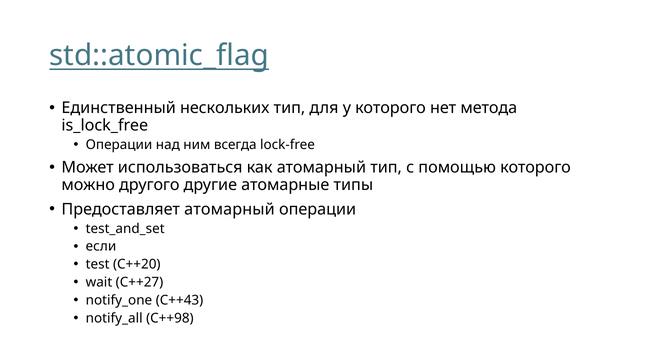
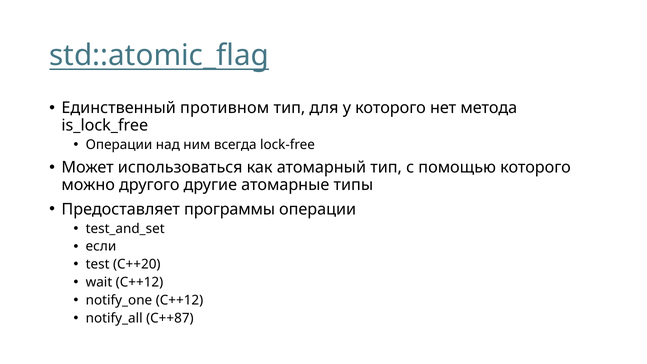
нескольких: нескольких -> противном (225, 108)
Предоставляет атомарный: атомарный -> программы (230, 209)
wait C++27: C++27 -> C++12 (139, 282)
notify_one C++43: C++43 -> C++12 (179, 300)
C++98: C++98 -> C++87 (170, 318)
